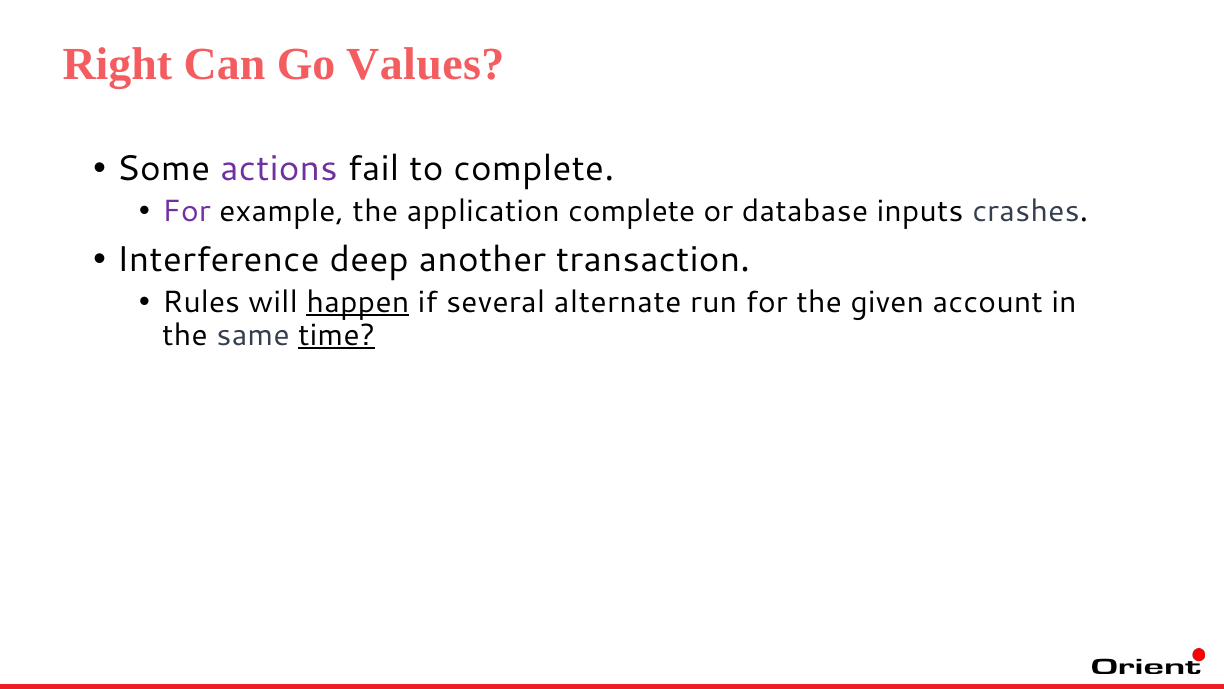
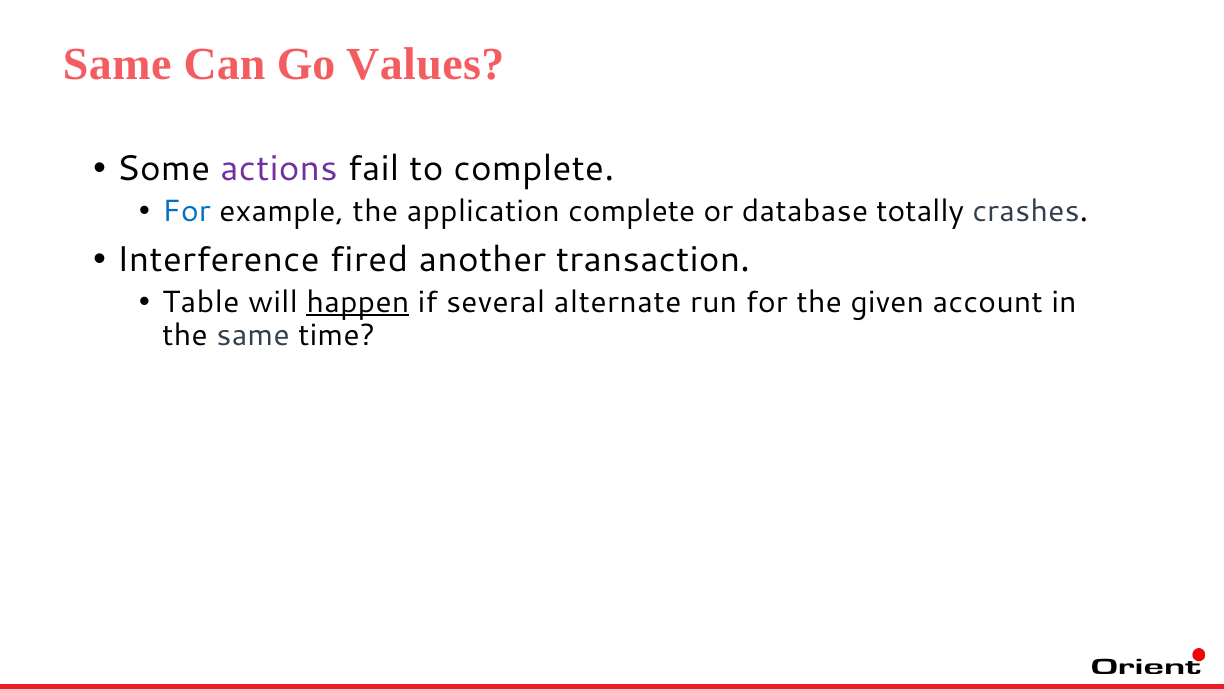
Right: Right -> Same (117, 64)
For colour: purple -> blue (187, 211)
inputs: inputs -> totally (920, 211)
deep: deep -> fired (369, 260)
Rules: Rules -> Table (201, 302)
time underline: present -> none (337, 335)
